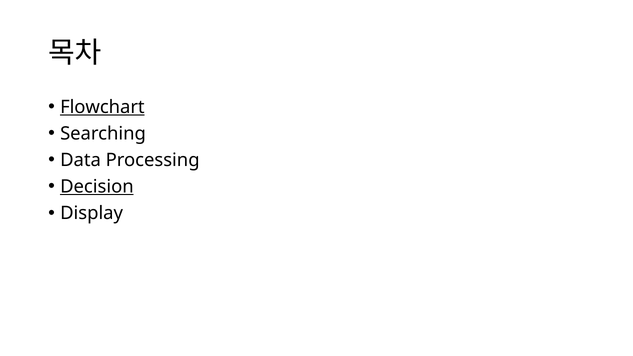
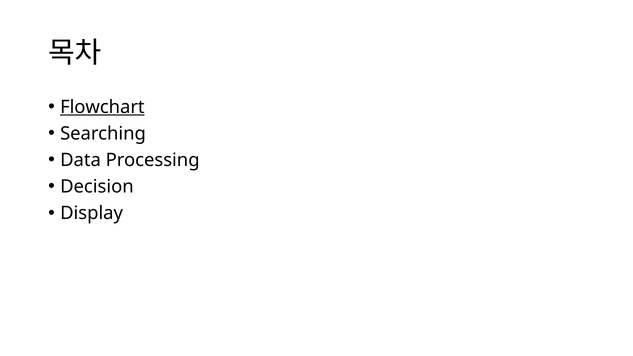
Decision underline: present -> none (97, 187)
